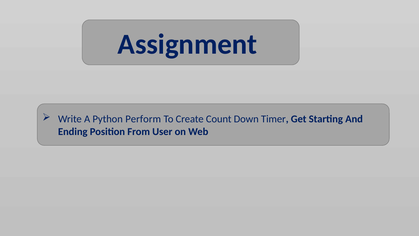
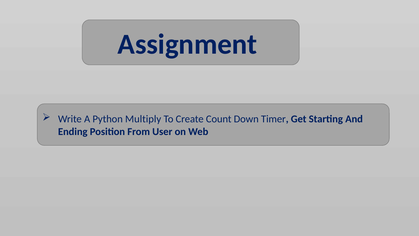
Perform: Perform -> Multiply (143, 119)
